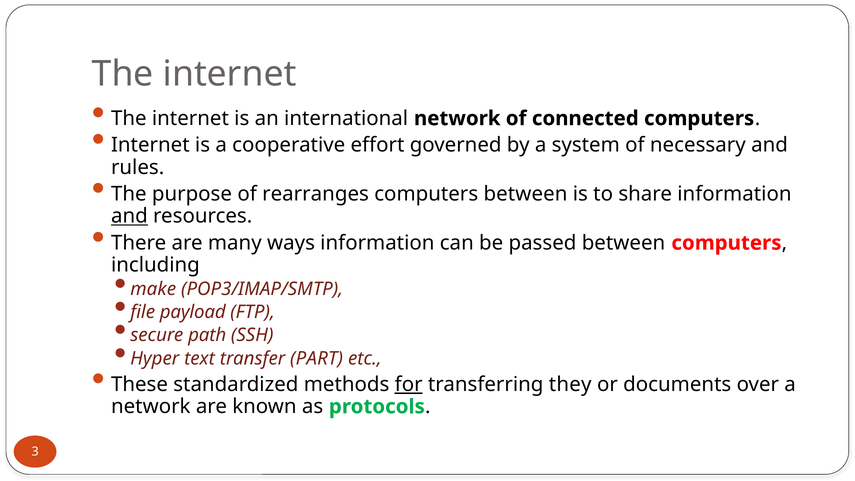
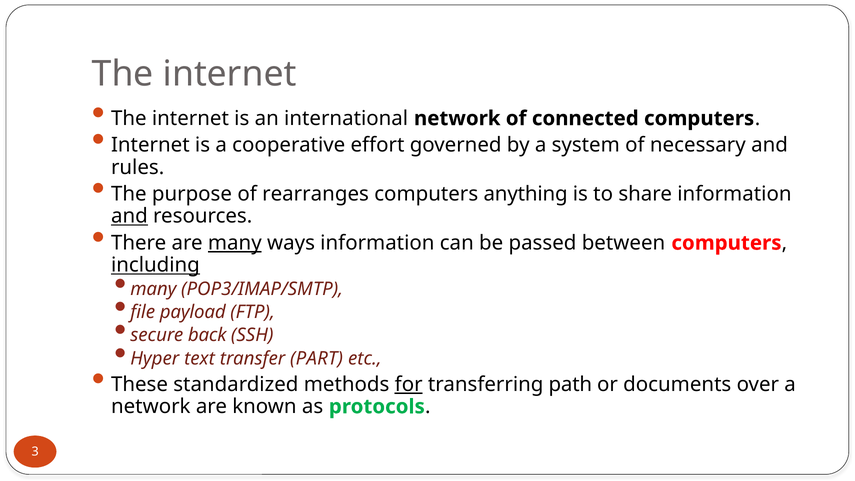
computers between: between -> anything (526, 194)
many underline: none -> present (235, 243)
including underline: none -> present (155, 265)
make: make -> many (153, 289)
path: path -> back (207, 335)
they: they -> path (570, 384)
